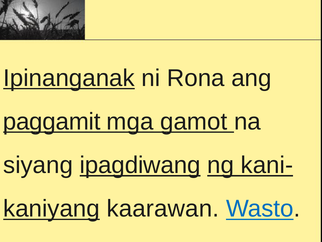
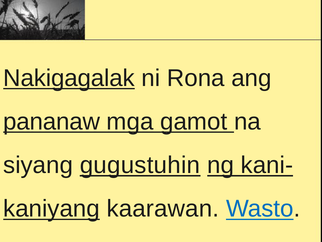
Ipinanganak: Ipinanganak -> Nakigagalak (69, 78)
paggamit: paggamit -> pananaw (52, 121)
ipagdiwang: ipagdiwang -> gugustuhin (140, 165)
